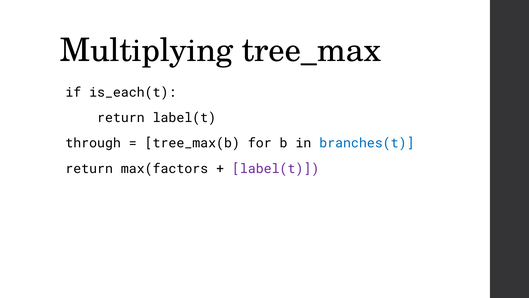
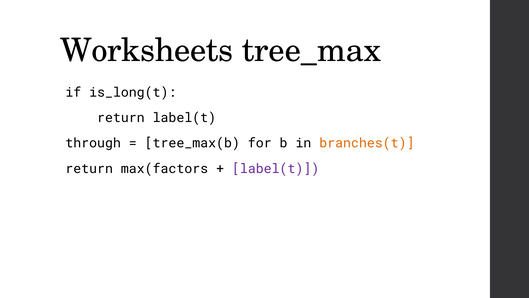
Multiplying: Multiplying -> Worksheets (147, 50)
is_each(t: is_each(t -> is_long(t (133, 92)
branches(t colour: blue -> orange (367, 143)
